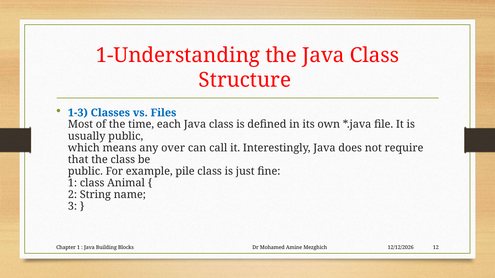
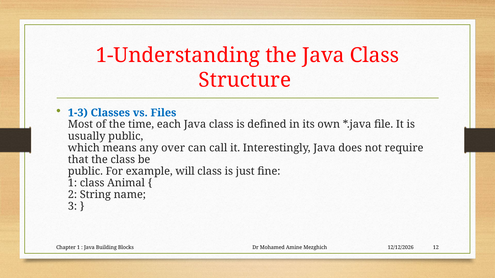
pile: pile -> will (185, 171)
